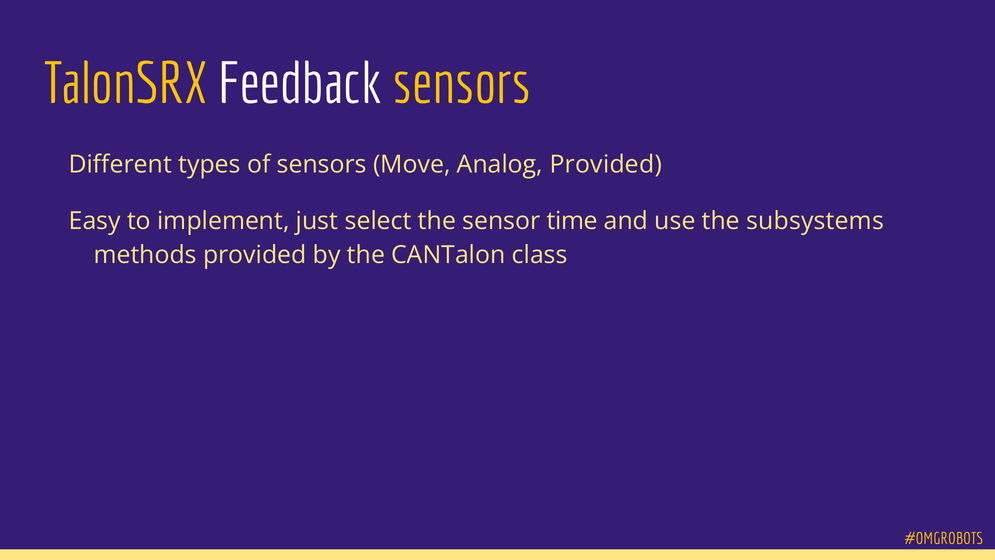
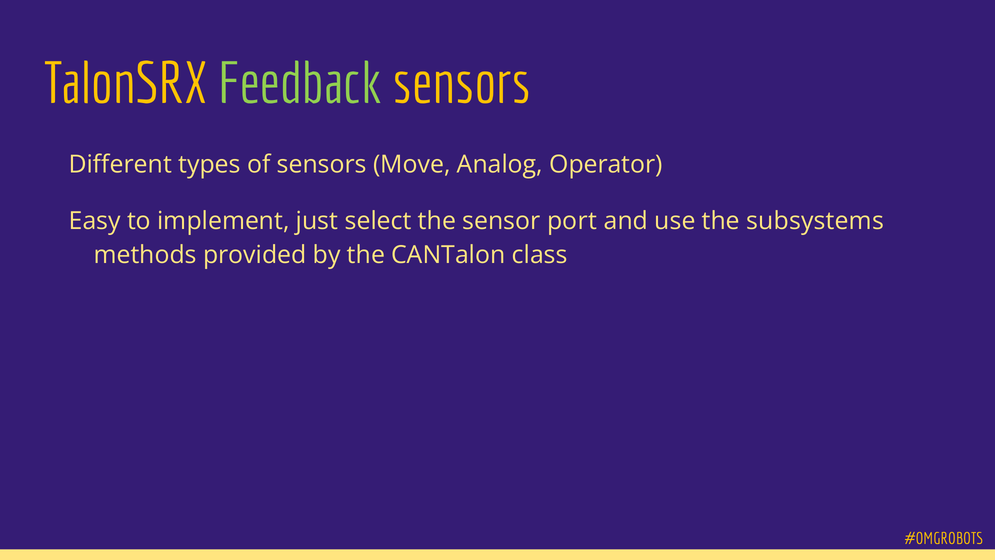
Feedback colour: white -> light green (300, 84)
Analog Provided: Provided -> Operator (606, 164)
time: time -> port (572, 221)
